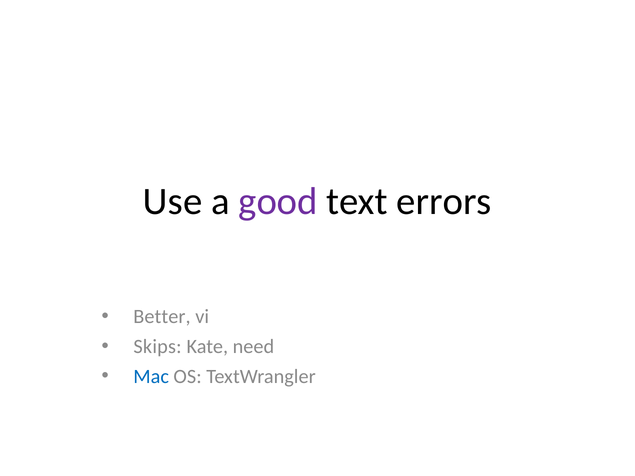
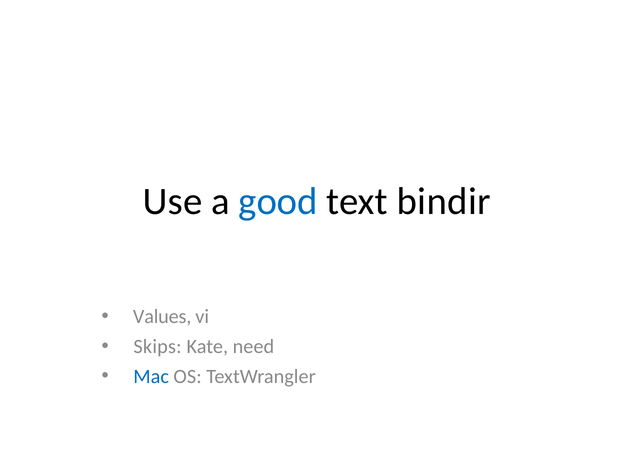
good colour: purple -> blue (278, 202)
errors: errors -> bindir (444, 202)
Better: Better -> Values (162, 317)
